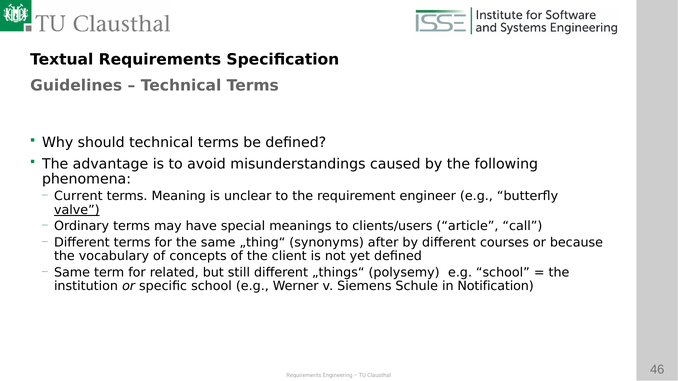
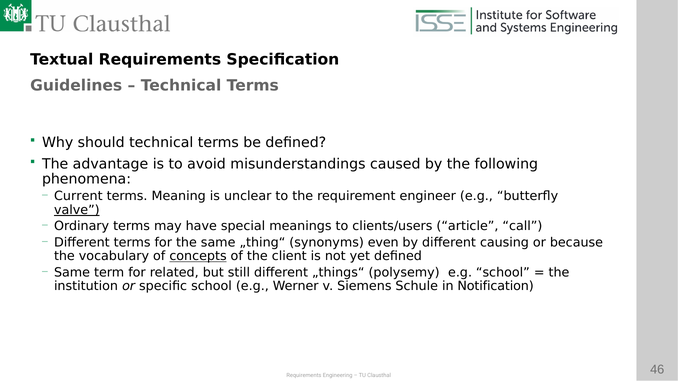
after: after -> even (383, 243)
courses: courses -> causing (504, 243)
concepts underline: none -> present (198, 256)
